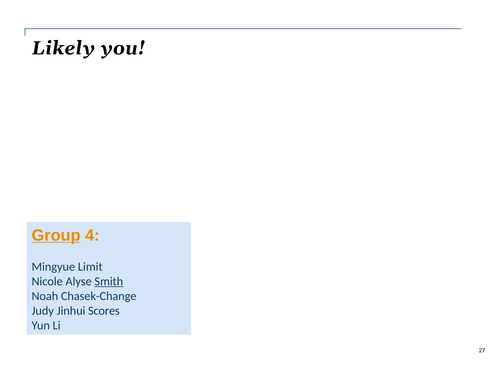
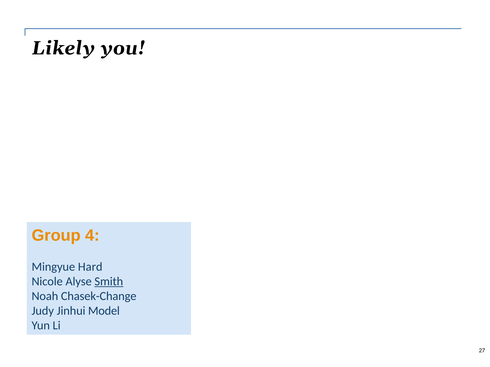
Group underline: present -> none (56, 236)
Limit: Limit -> Hard (90, 267)
Scores: Scores -> Model (104, 311)
